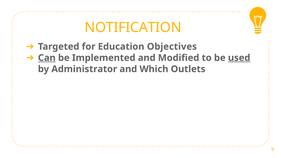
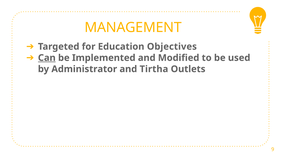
NOTIFICATION: NOTIFICATION -> MANAGEMENT (133, 28)
used underline: present -> none (239, 58)
Which: Which -> Tirtha (154, 69)
